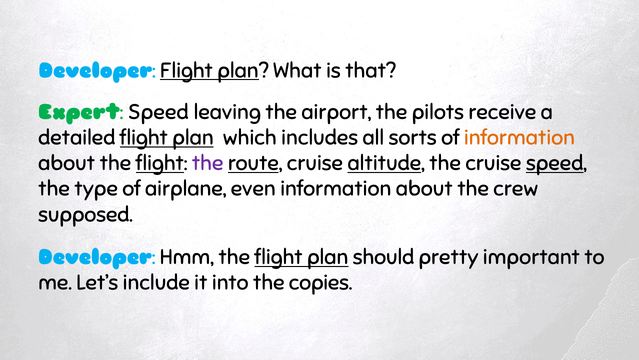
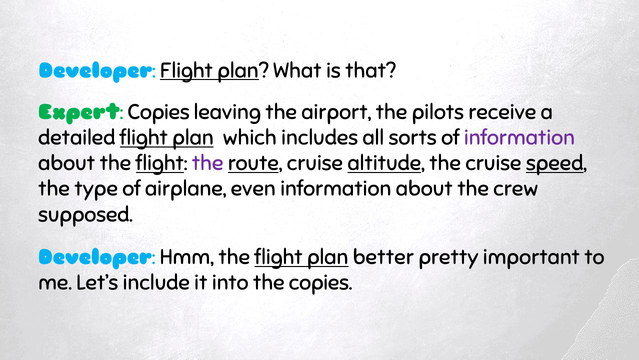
Expert Speed: Speed -> Copies (159, 112)
information colour: orange -> purple (520, 137)
should: should -> better (383, 257)
